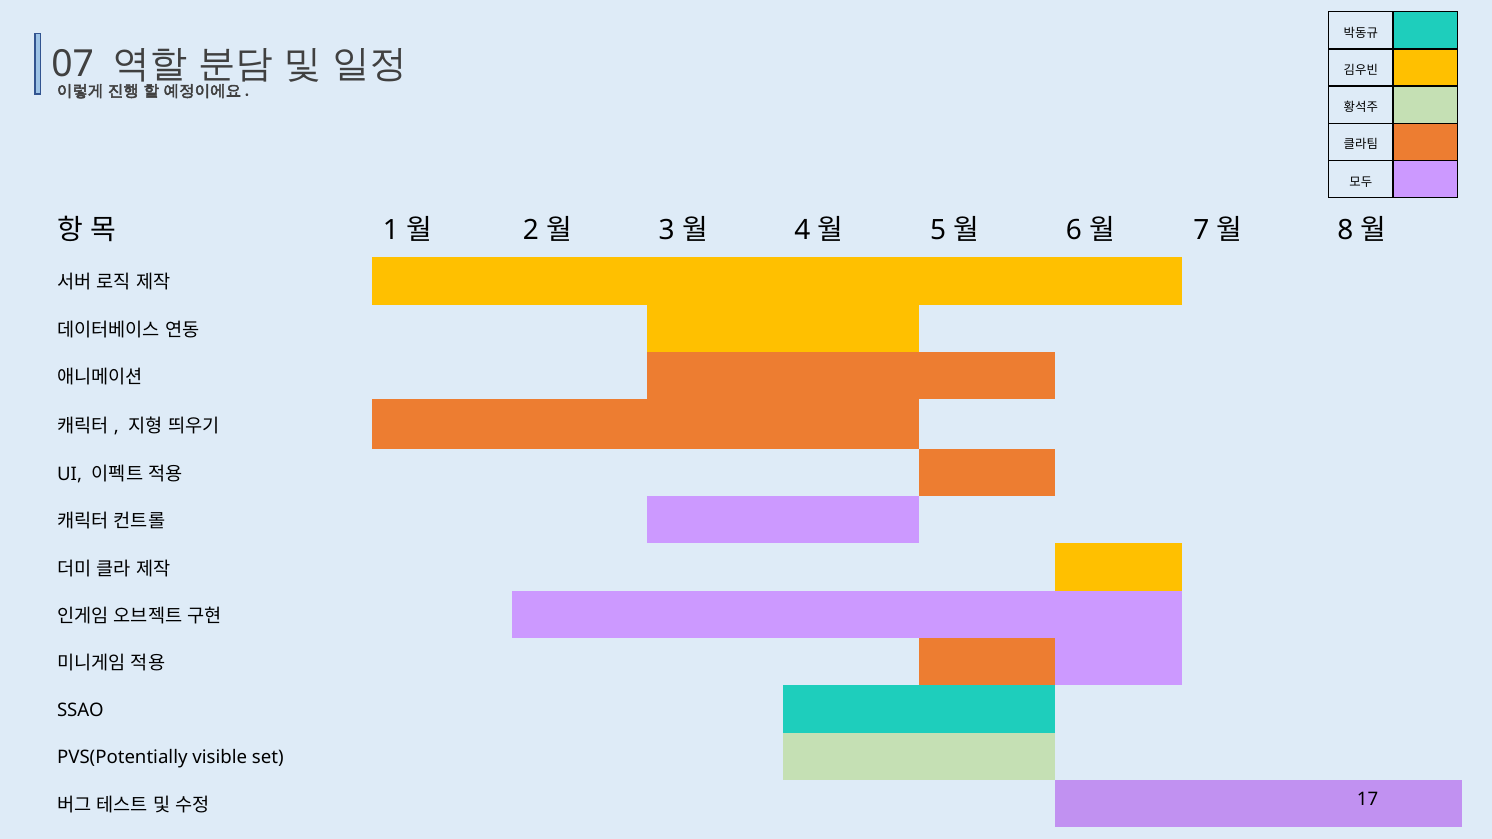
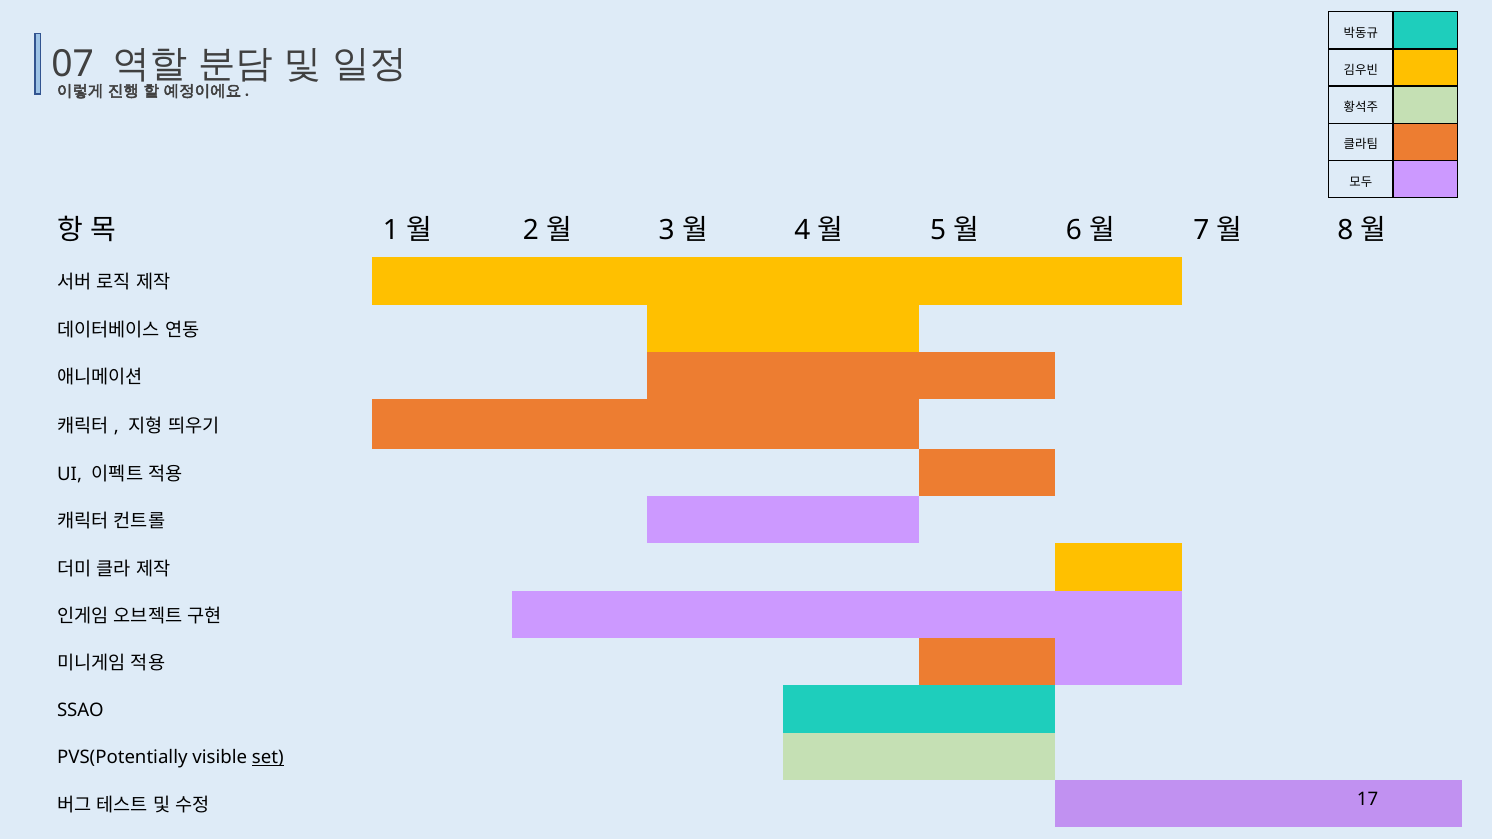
set underline: none -> present (268, 758)
